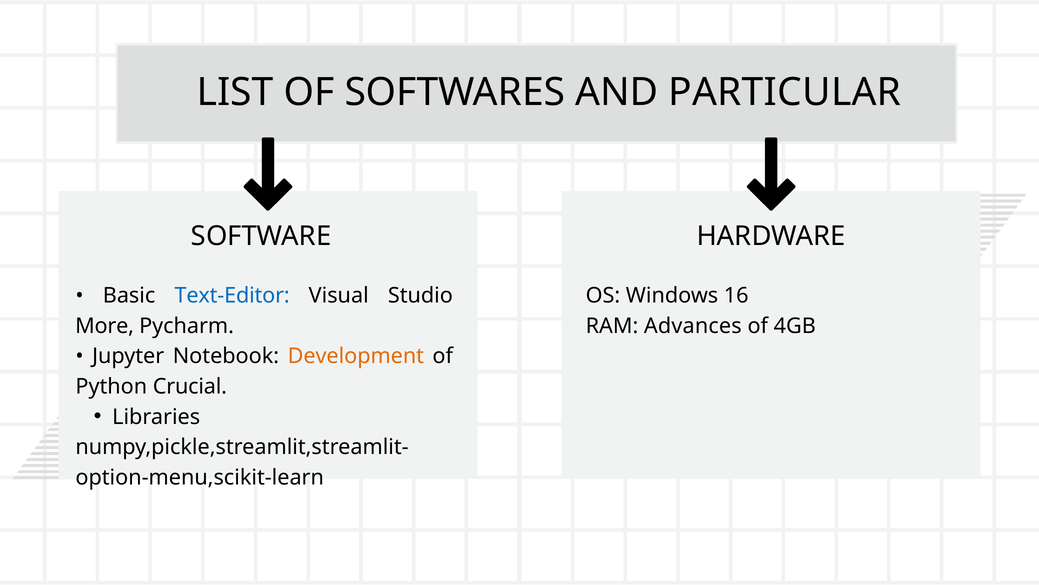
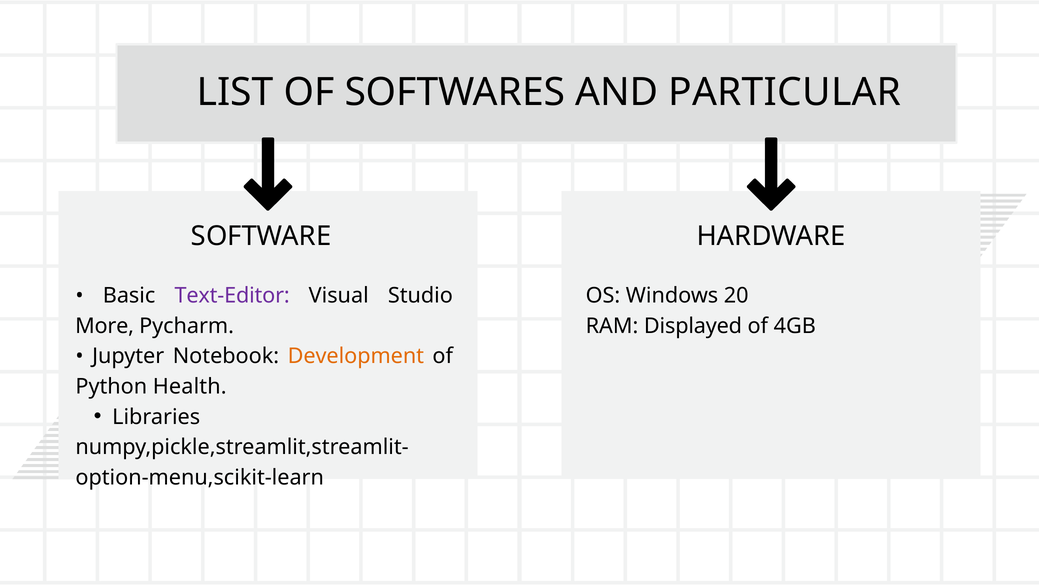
Text-Editor colour: blue -> purple (232, 295)
16: 16 -> 20 (736, 295)
Advances: Advances -> Displayed (693, 326)
Crucial: Crucial -> Health (190, 386)
